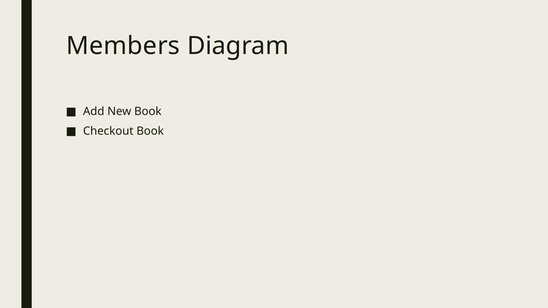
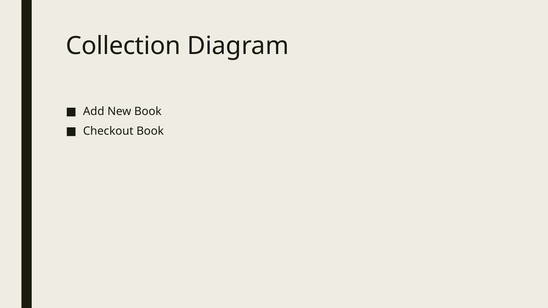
Members: Members -> Collection (123, 46)
